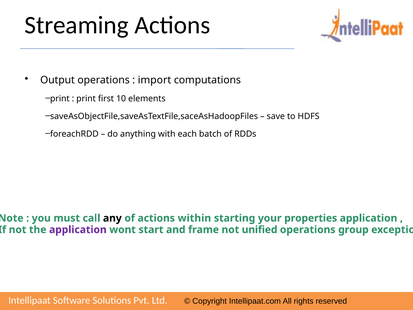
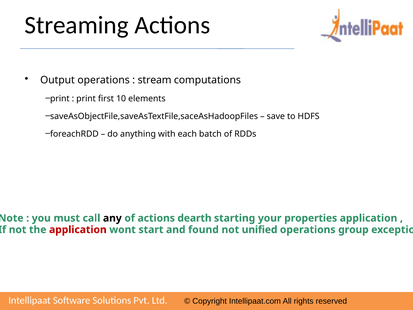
import: import -> stream (155, 80)
within: within -> dearth (194, 218)
application colour: purple -> red (78, 230)
frame: frame -> found (204, 230)
